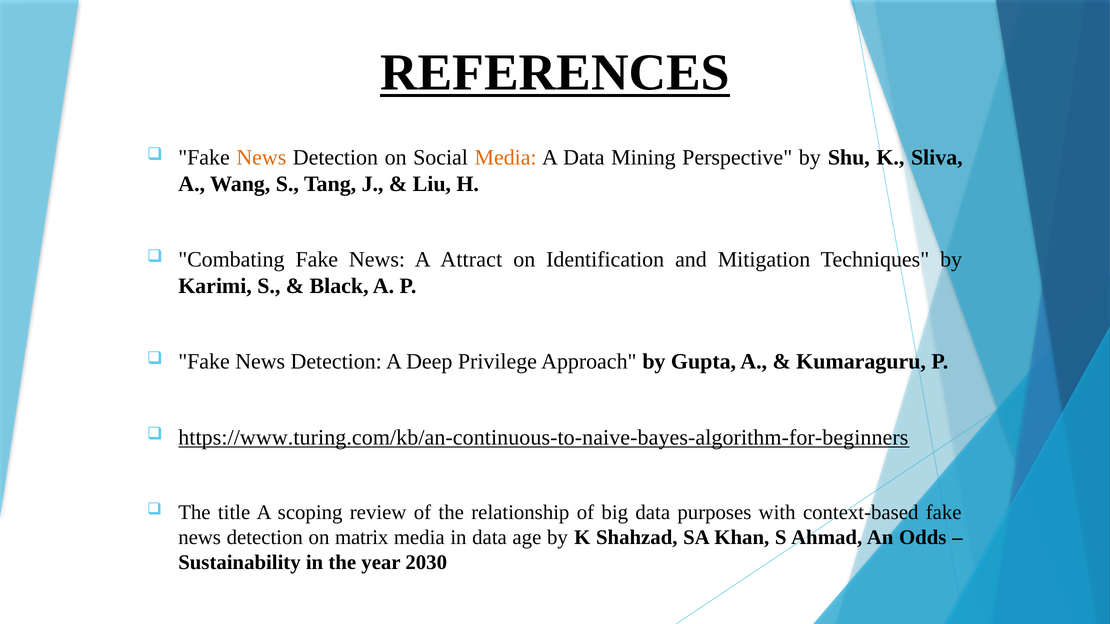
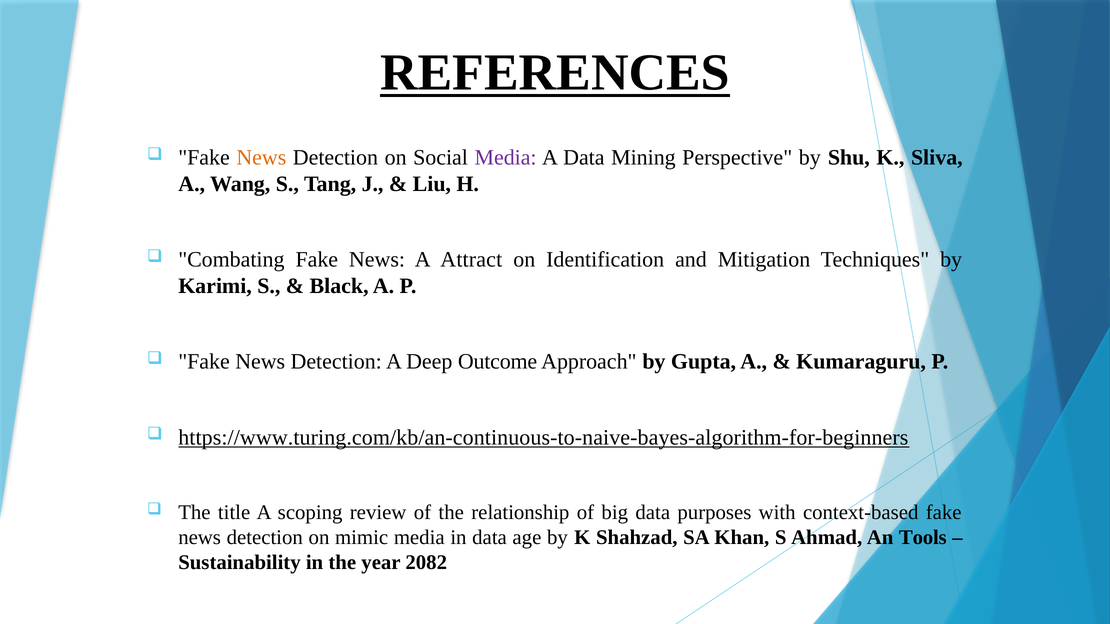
Media colour: orange -> purple (506, 158)
Privilege: Privilege -> Outcome (498, 362)
matrix: matrix -> mimic (362, 538)
Odds: Odds -> Tools (923, 538)
2030: 2030 -> 2082 (426, 563)
